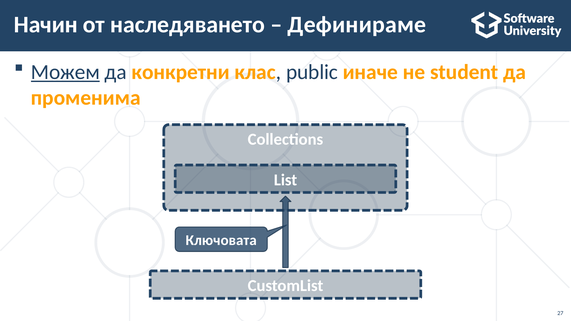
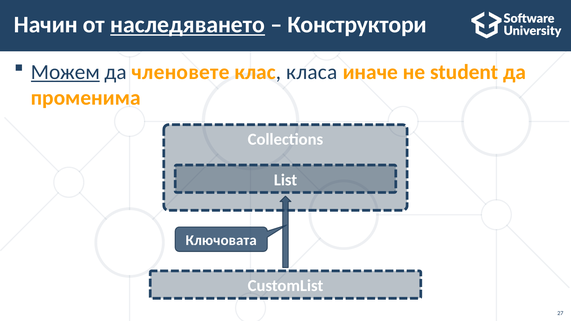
наследяването underline: none -> present (188, 25)
Дефинираме: Дефинираме -> Конструктори (357, 25)
конкретни: конкретни -> членовете (181, 72)
public: public -> класа (312, 72)
